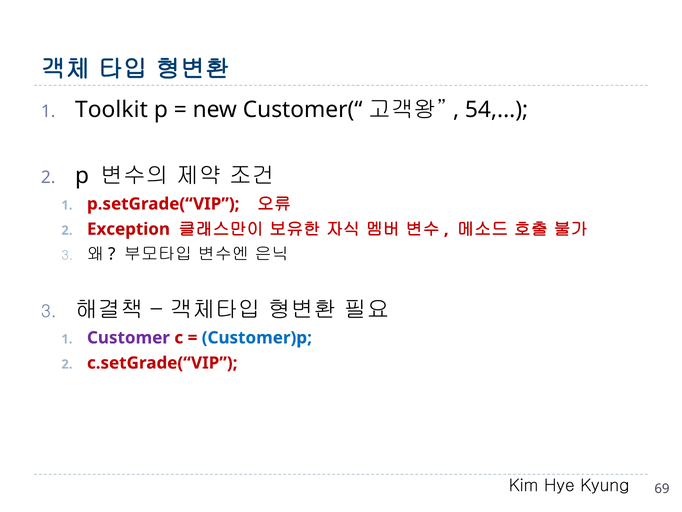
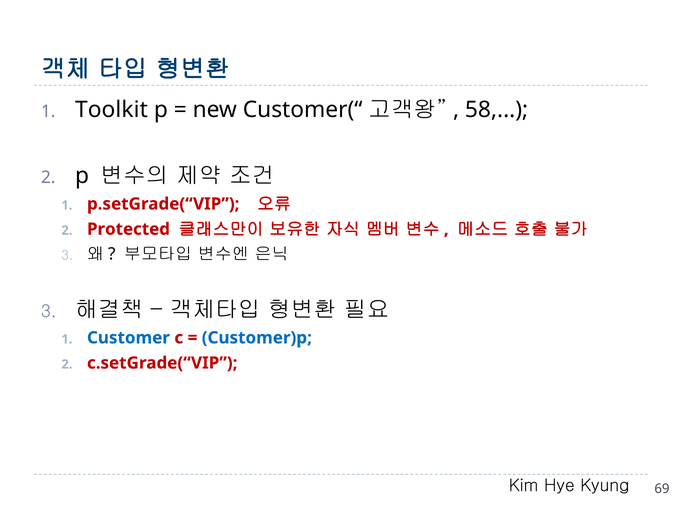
54: 54 -> 58 (497, 110)
Exception: Exception -> Protected (128, 229)
Customer colour: purple -> blue (128, 337)
